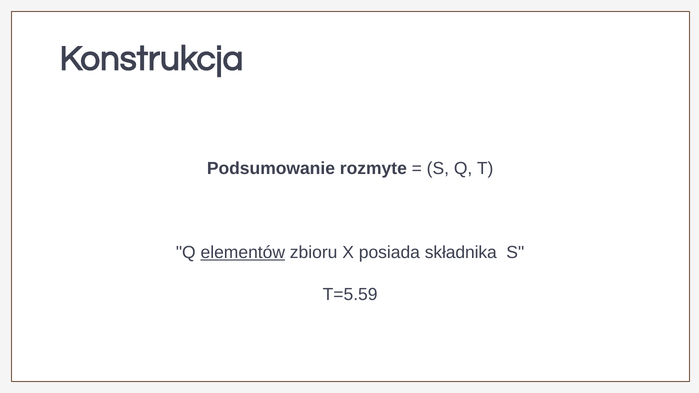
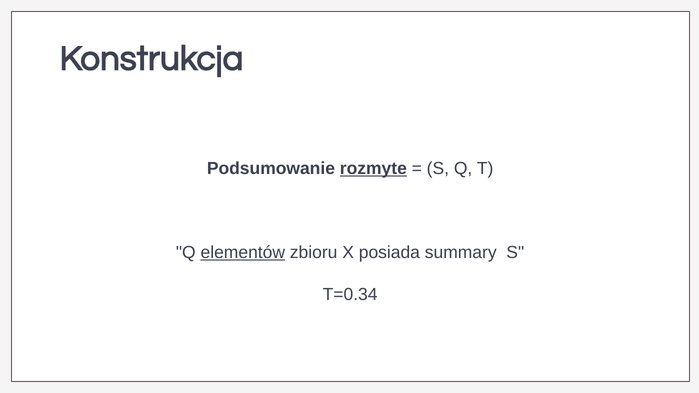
rozmyte underline: none -> present (373, 169)
składnika: składnika -> summary (461, 253)
T=5.59: T=5.59 -> T=0.34 (350, 295)
